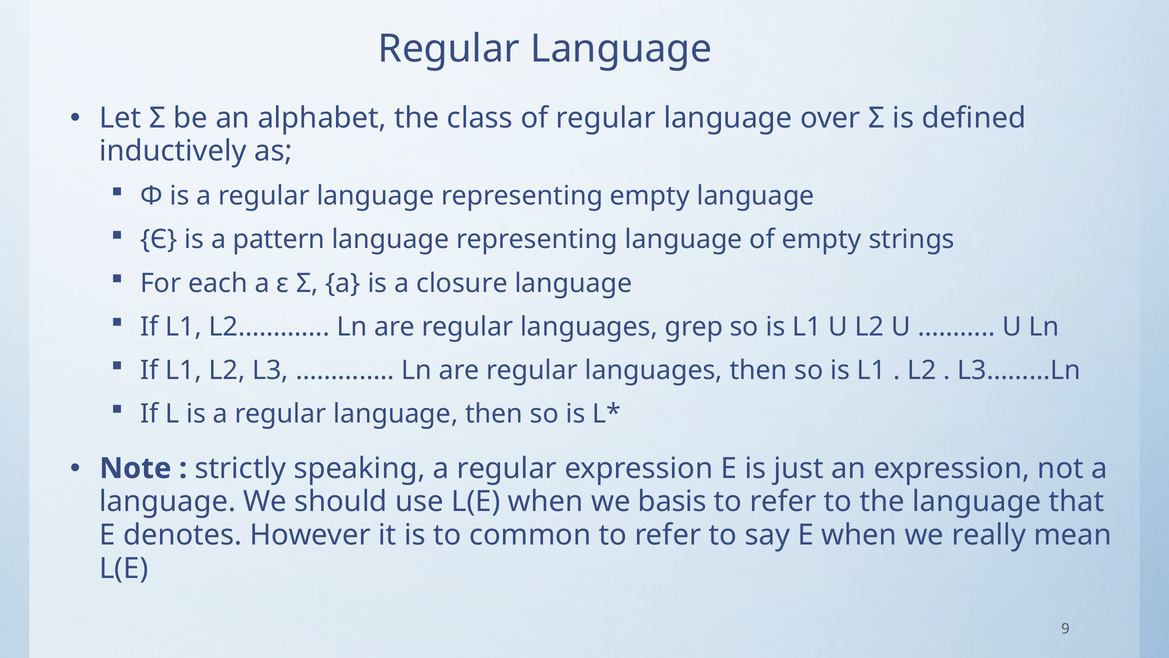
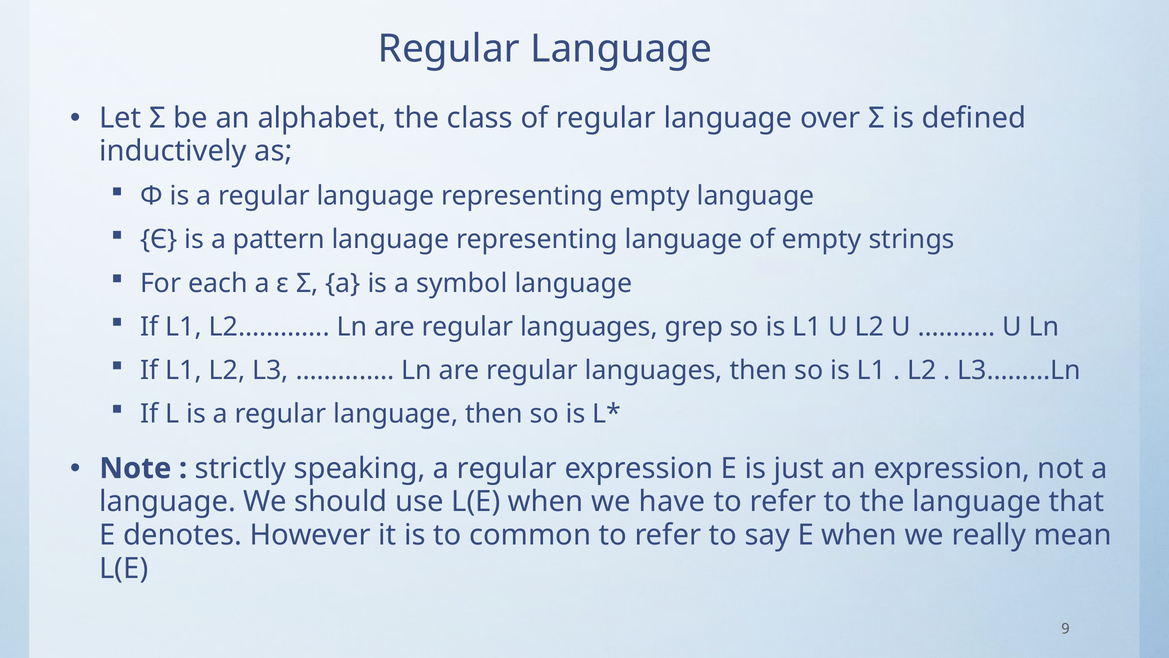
closure: closure -> symbol (462, 283)
basis: basis -> have (672, 502)
